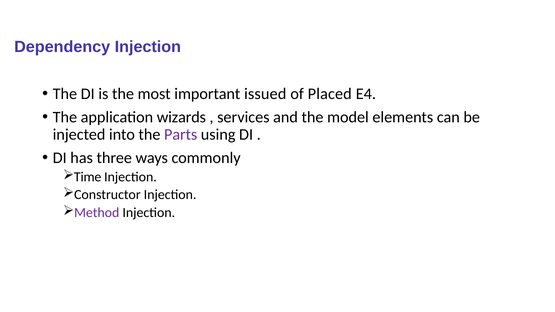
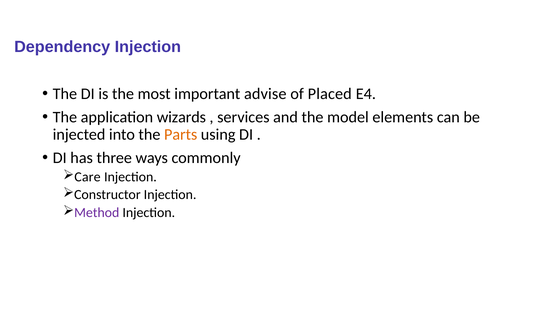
issued: issued -> advise (265, 94)
Parts colour: purple -> orange (181, 135)
Time: Time -> Care (88, 177)
